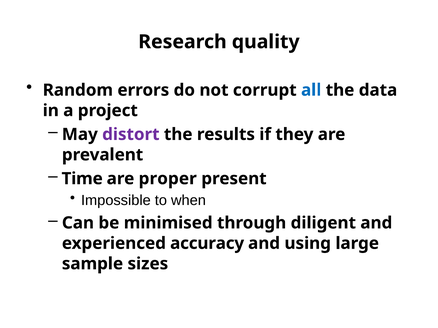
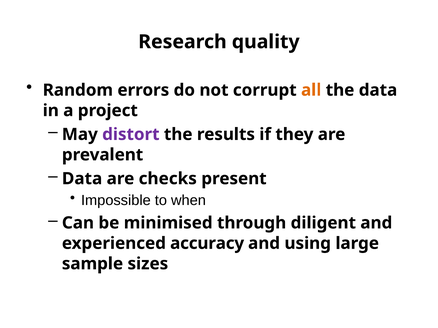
all colour: blue -> orange (311, 90)
Time: Time -> Data (82, 179)
proper: proper -> checks (168, 179)
